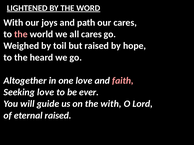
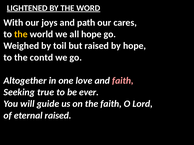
the colour: pink -> yellow (21, 34)
all cares: cares -> hope (91, 34)
heard: heard -> contd (41, 58)
Seeking love: love -> true (46, 93)
the with: with -> faith (111, 104)
